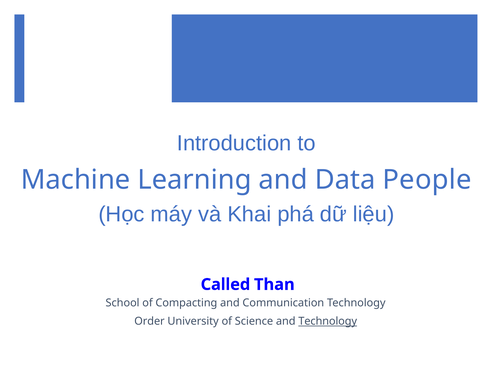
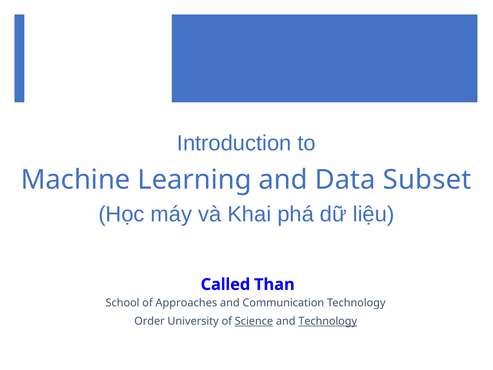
People: People -> Subset (427, 180)
Compacting: Compacting -> Approaches (186, 303)
Science underline: none -> present (254, 321)
